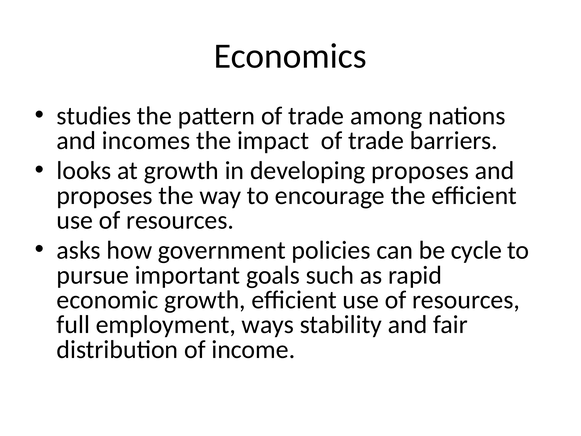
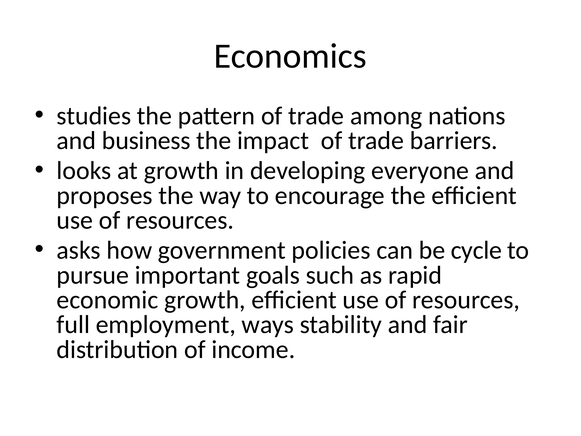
incomes: incomes -> business (146, 141)
developing proposes: proposes -> everyone (420, 171)
